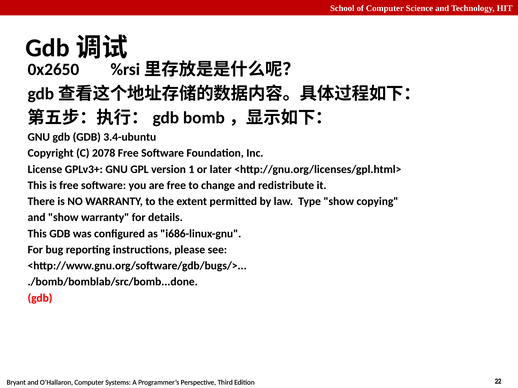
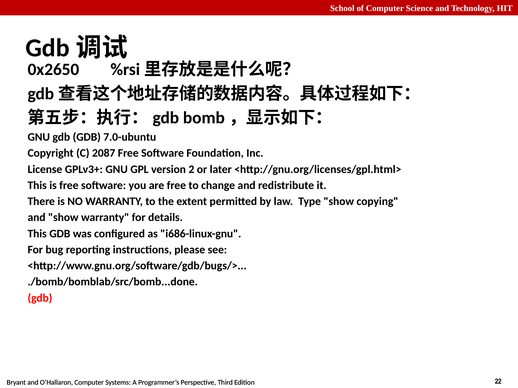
3.4-ubuntu: 3.4-ubuntu -> 7.0-ubuntu (130, 137)
2078: 2078 -> 2087 (104, 153)
1: 1 -> 2 (191, 169)
